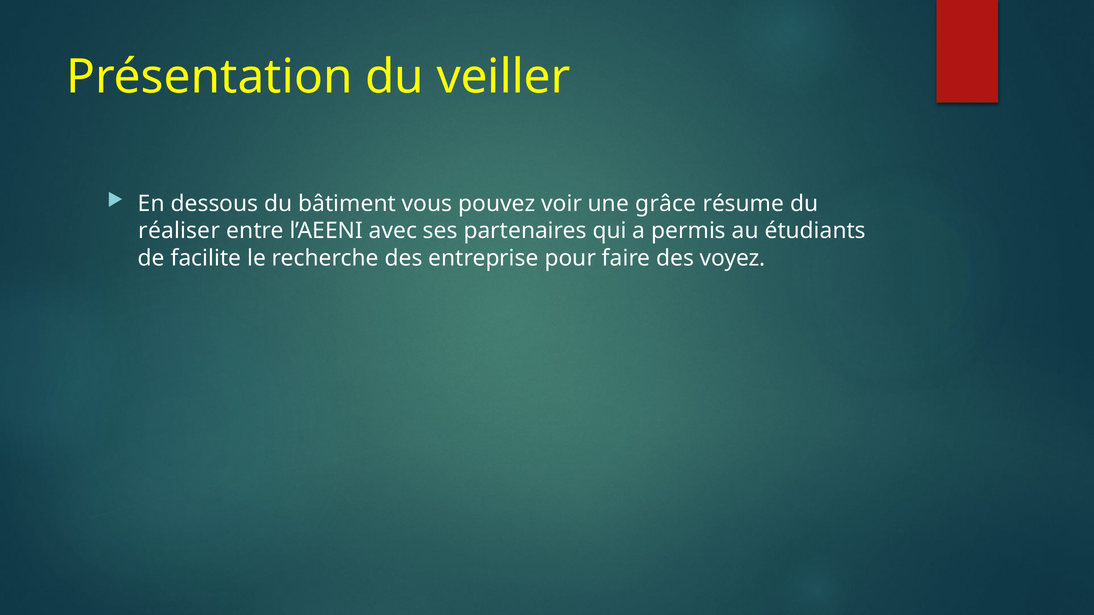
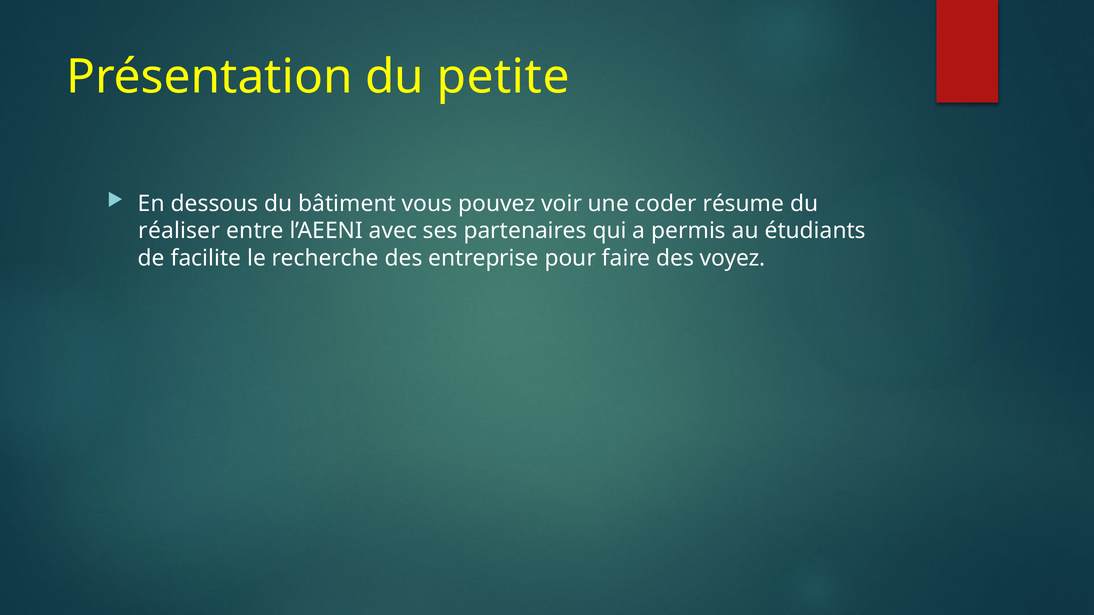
veiller: veiller -> petite (503, 77)
grâce: grâce -> coder (666, 204)
